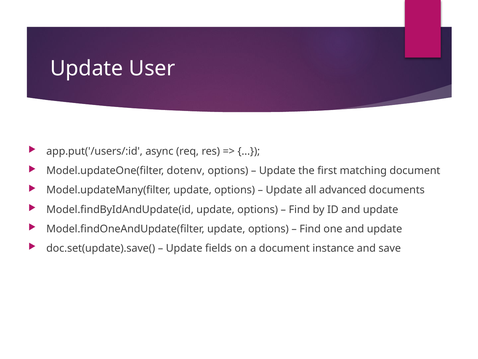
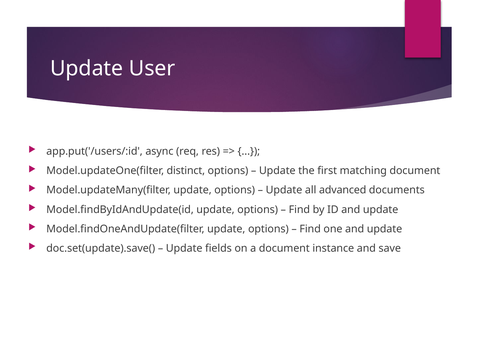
dotenv: dotenv -> distinct (186, 171)
